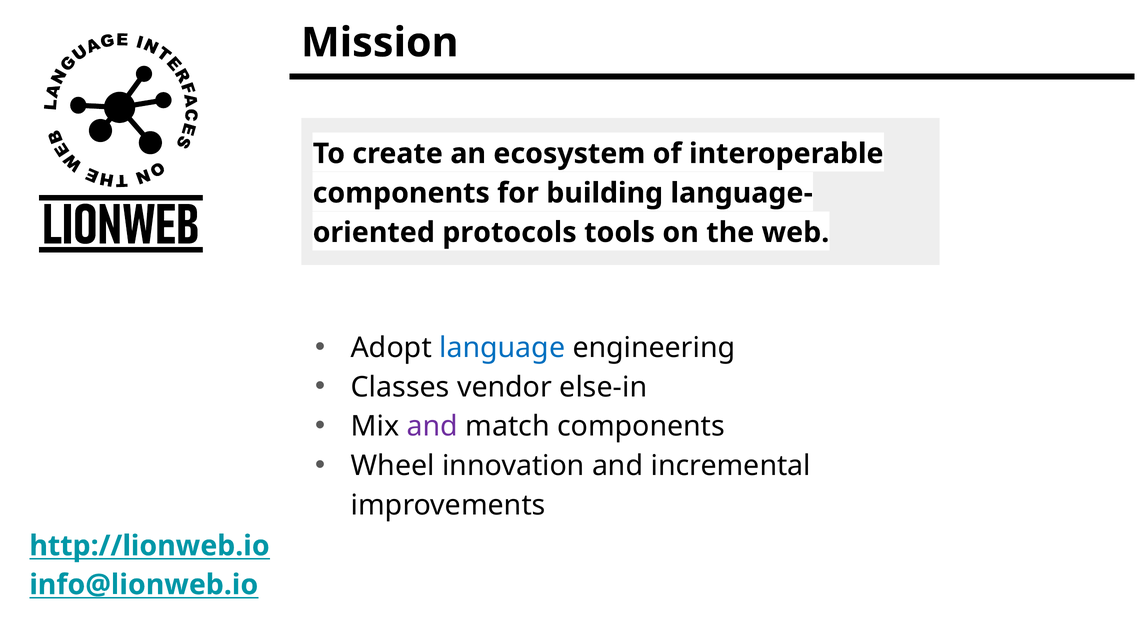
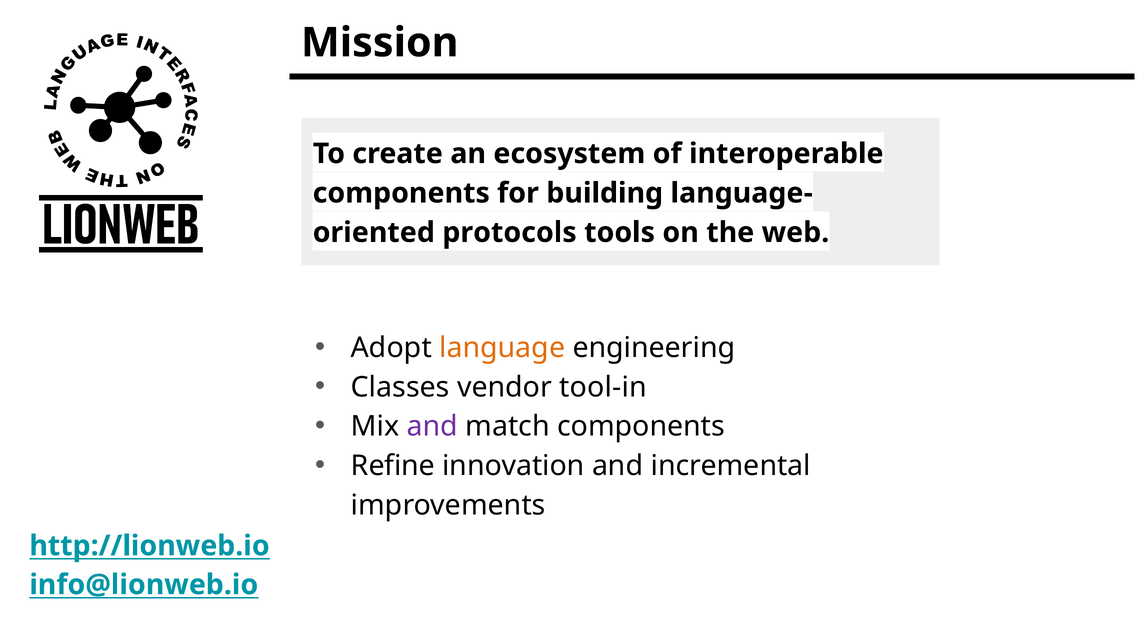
language colour: blue -> orange (502, 348)
else-in: else-in -> tool-in (603, 387)
Wheel: Wheel -> Refine (393, 466)
